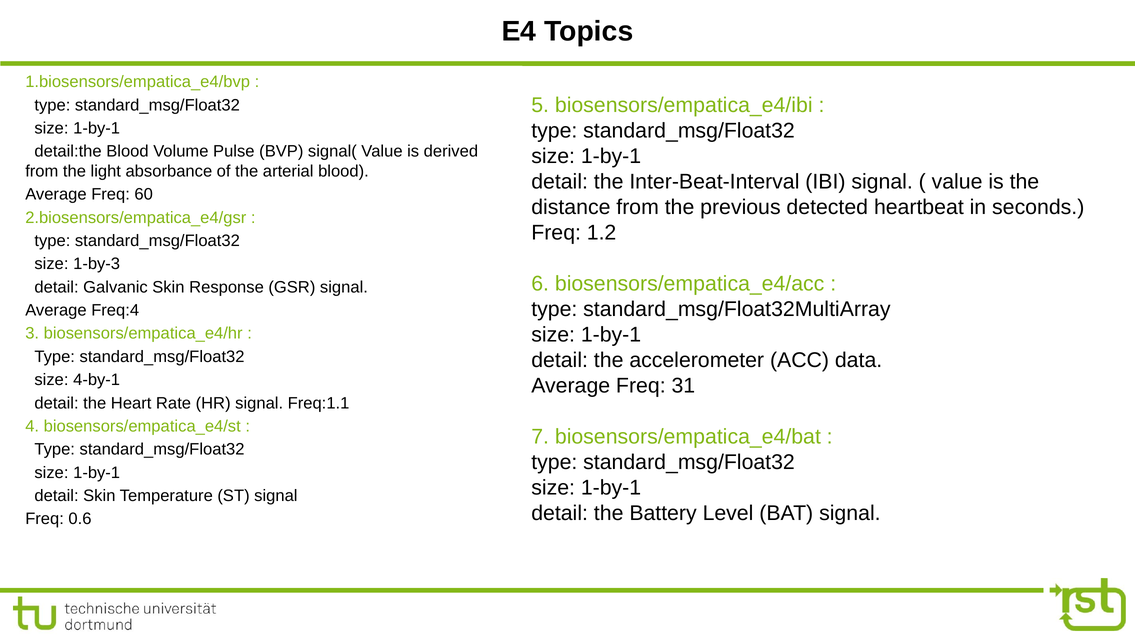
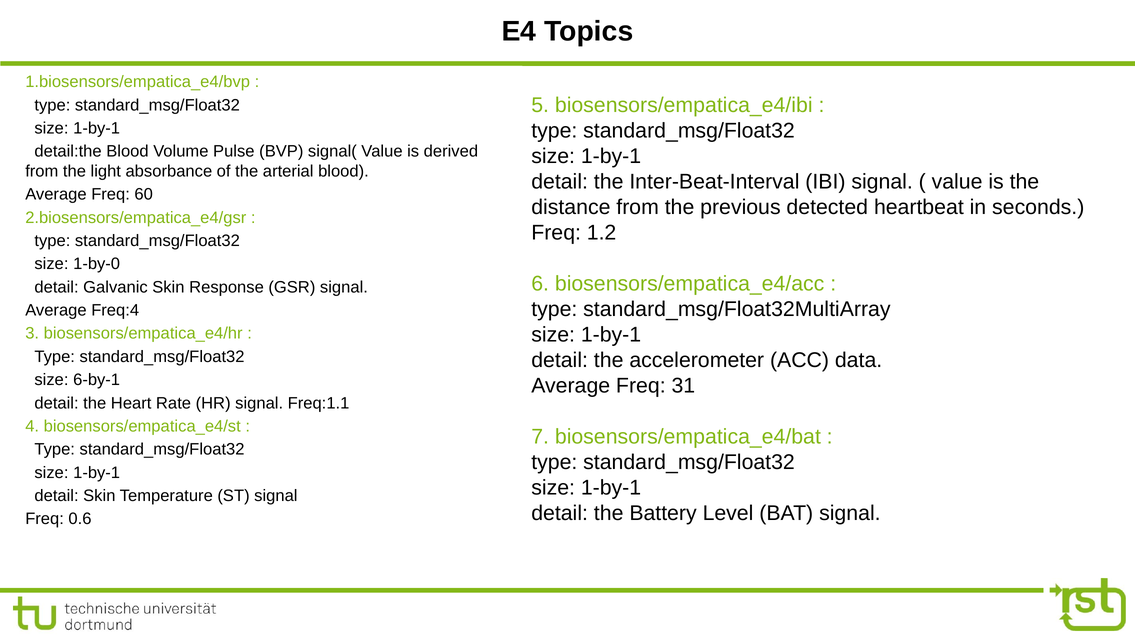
1-by-3: 1-by-3 -> 1-by-0 (97, 264)
4-by-1: 4-by-1 -> 6-by-1 (97, 380)
